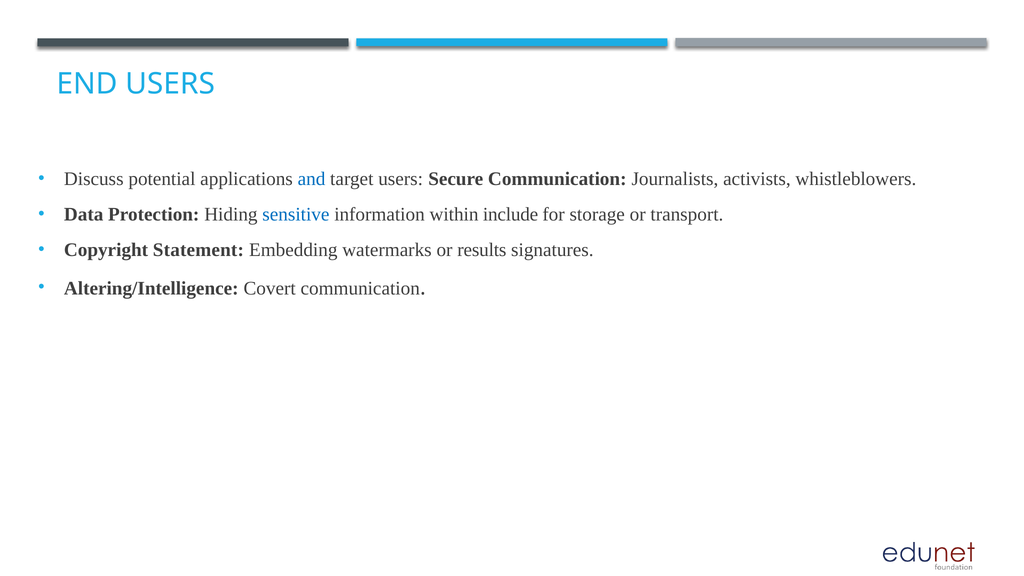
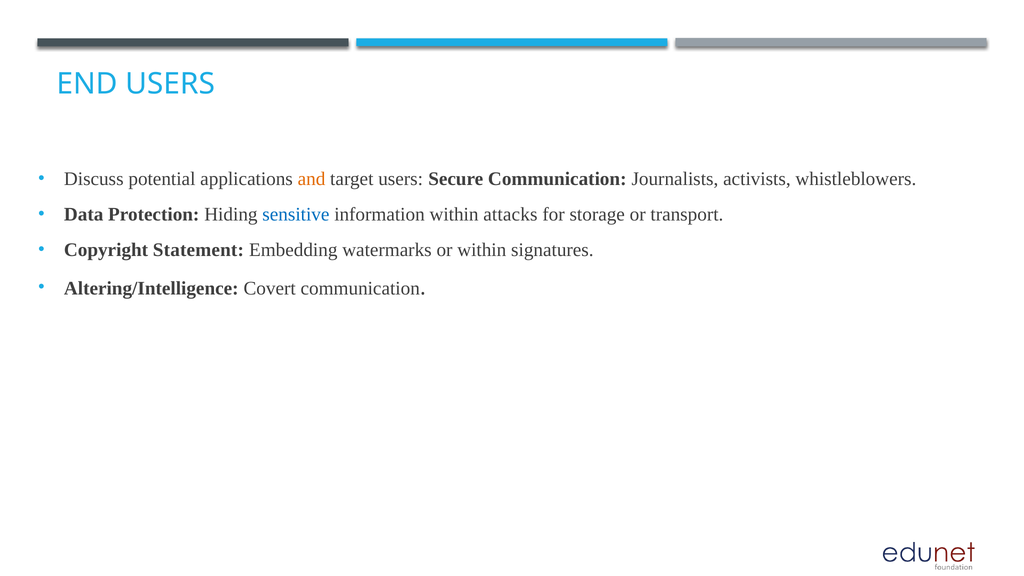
and colour: blue -> orange (312, 179)
include: include -> attacks (510, 215)
or results: results -> within (482, 250)
